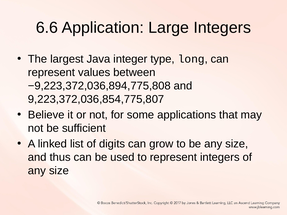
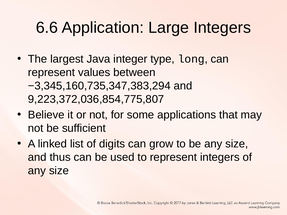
−9,223,372,036,894,775,808: −9,223,372,036,894,775,808 -> −3,345,160,735,347,383,294 (99, 86)
